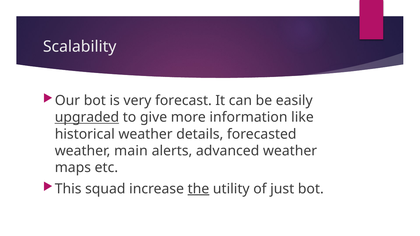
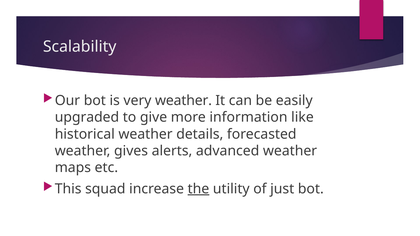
very forecast: forecast -> weather (183, 101)
upgraded underline: present -> none (87, 117)
main: main -> gives (131, 151)
